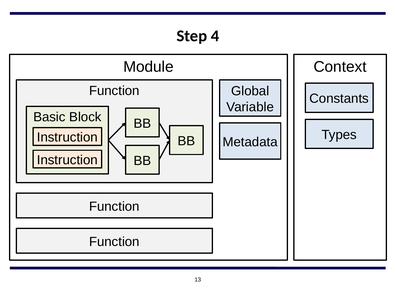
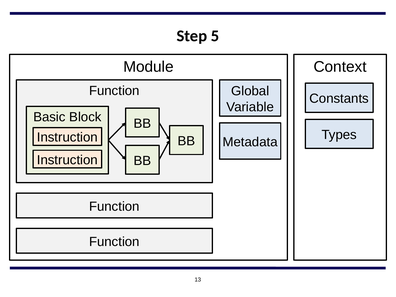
4: 4 -> 5 (215, 36)
